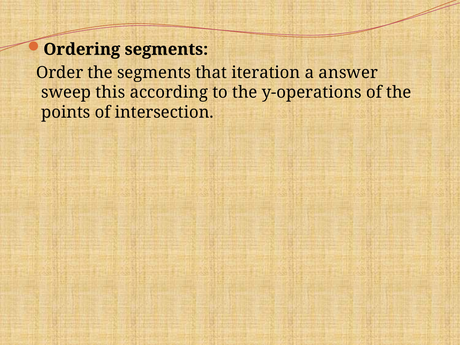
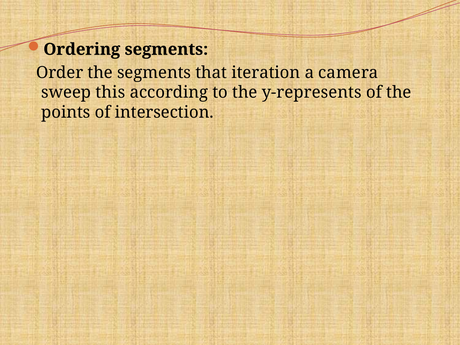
answer: answer -> camera (348, 73)
y-operations: y-operations -> y-represents (312, 93)
